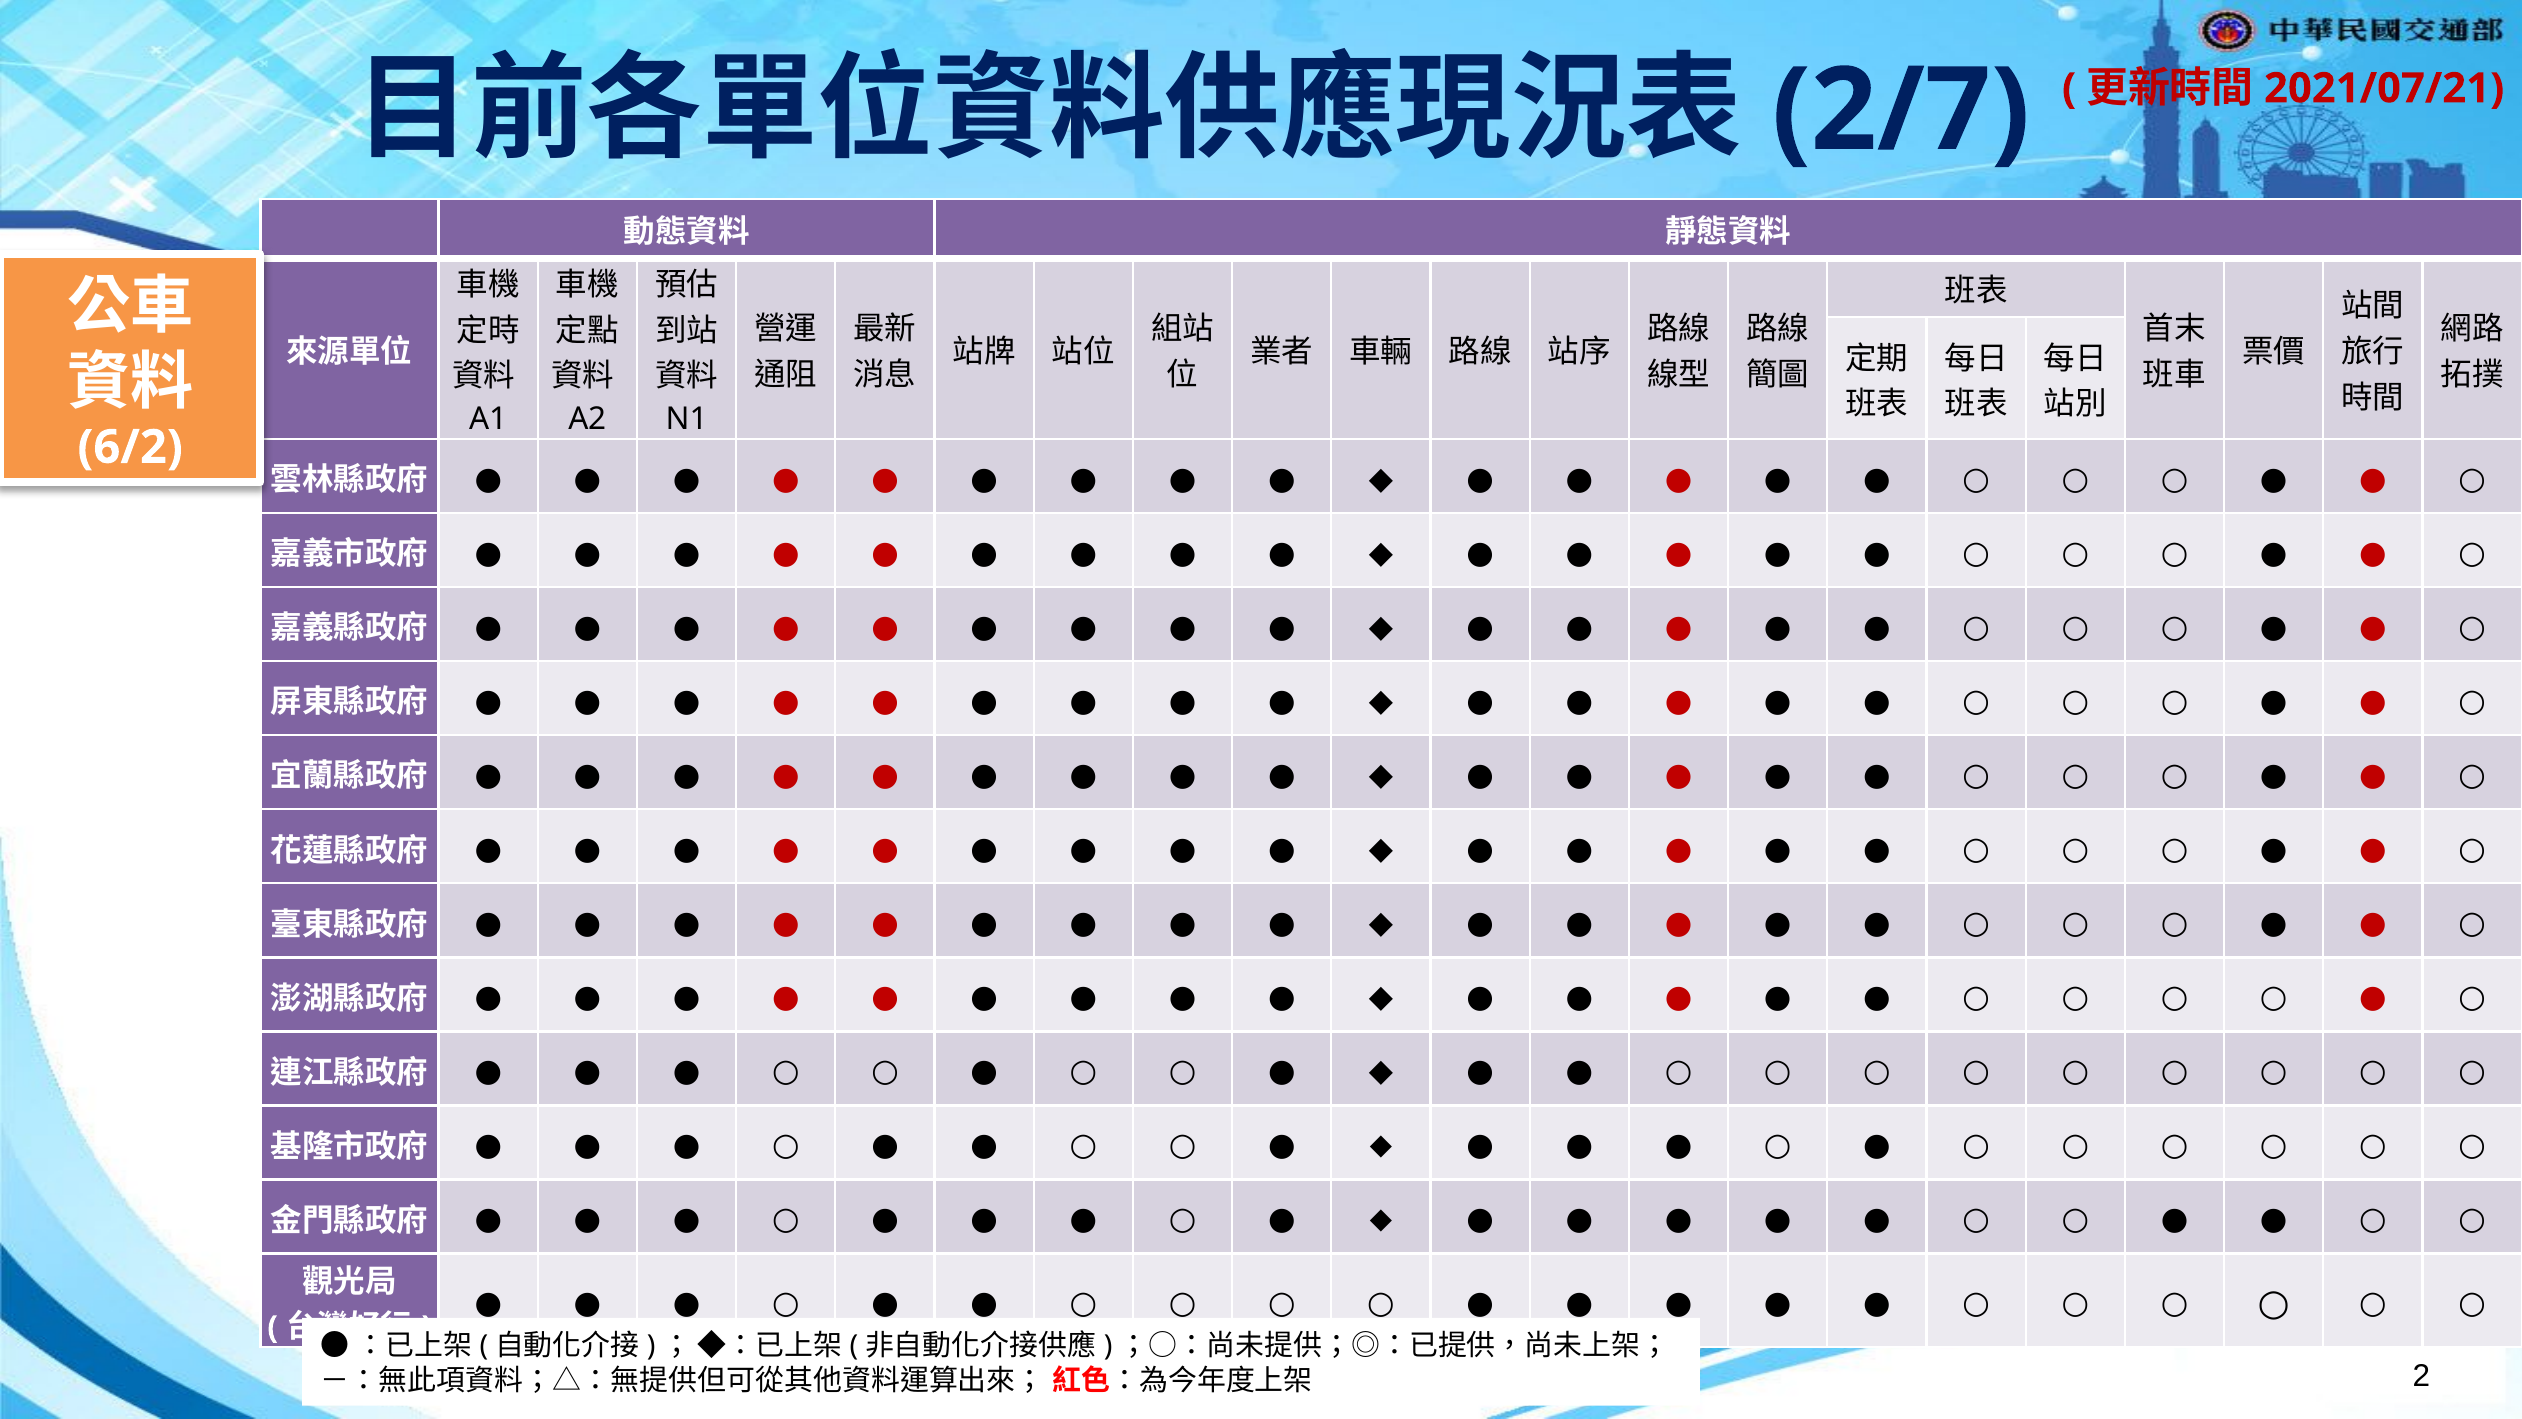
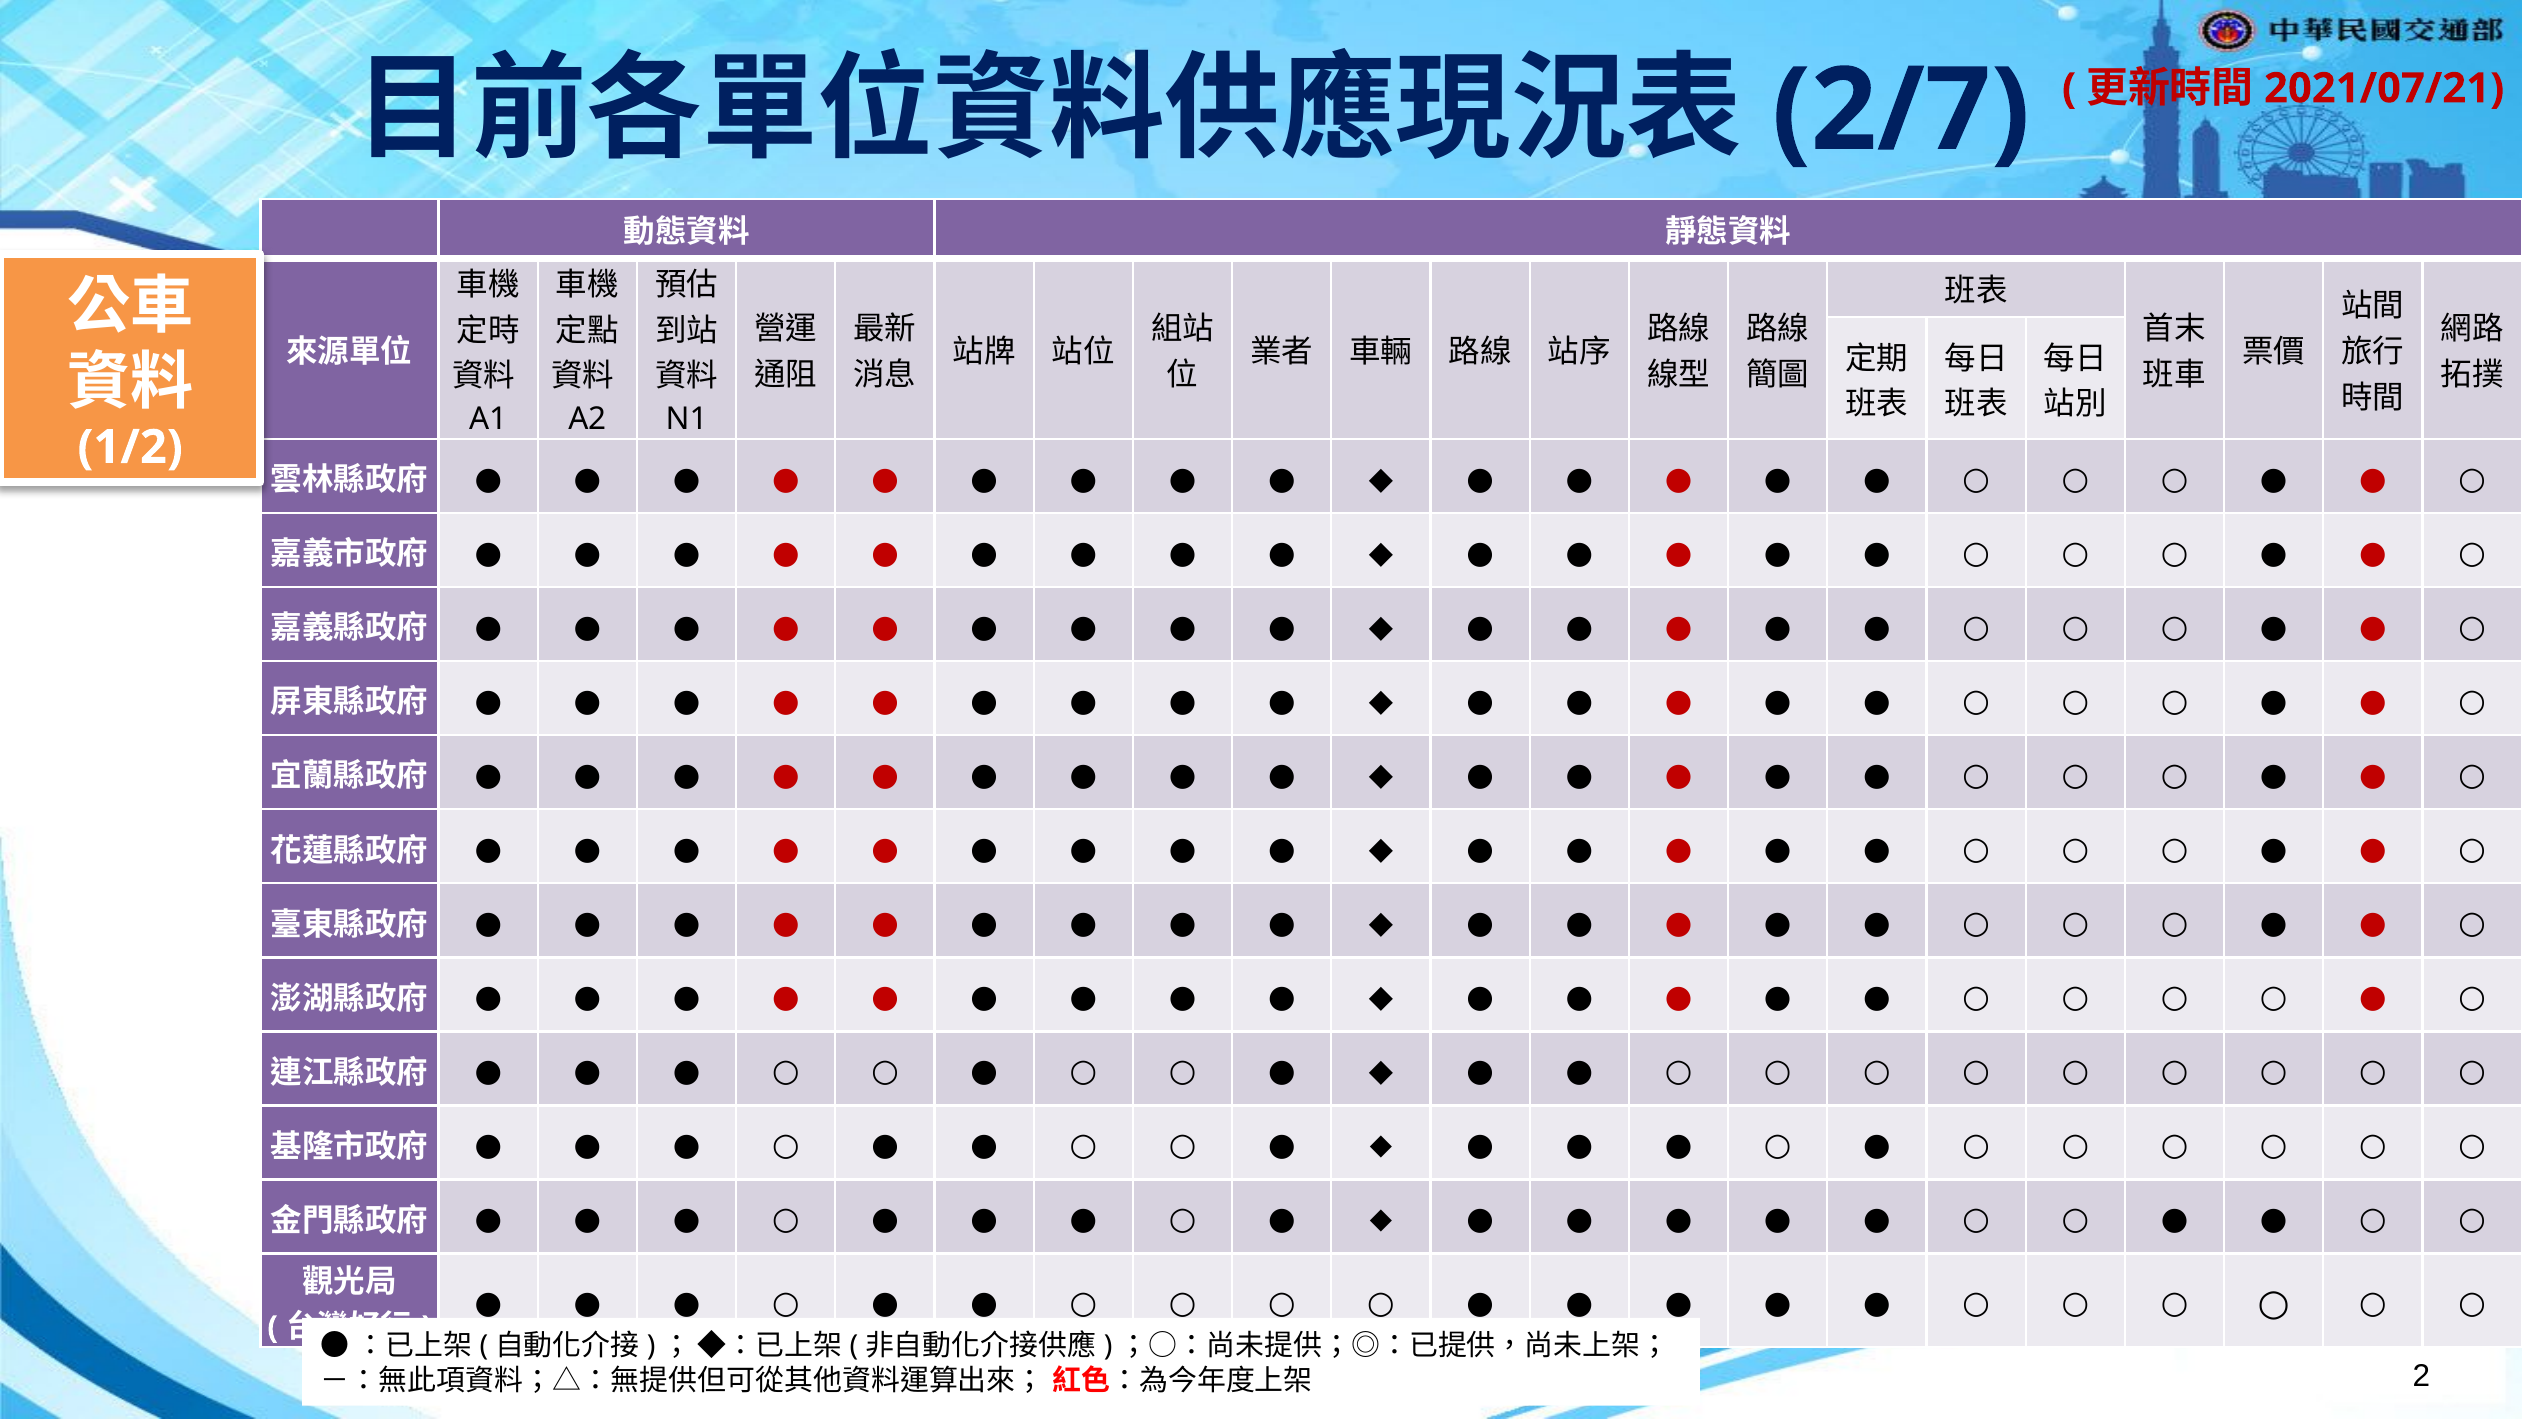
6/2: 6/2 -> 1/2 (130, 447)
